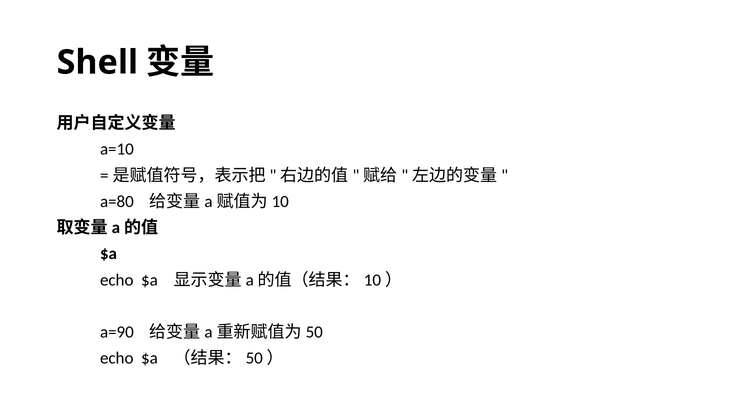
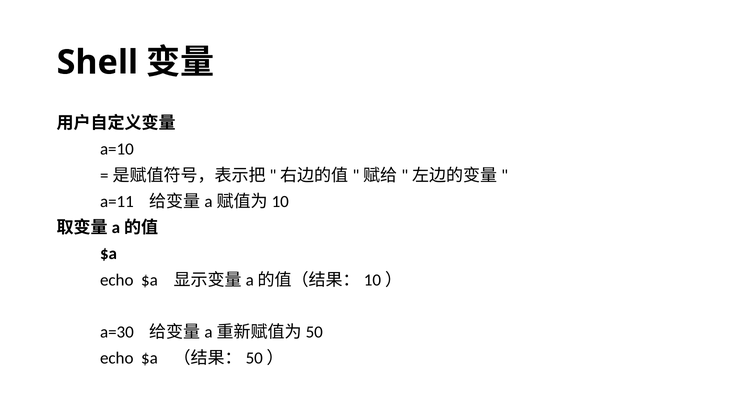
a=80: a=80 -> a=11 (117, 202)
a=90: a=90 -> a=30 (117, 332)
